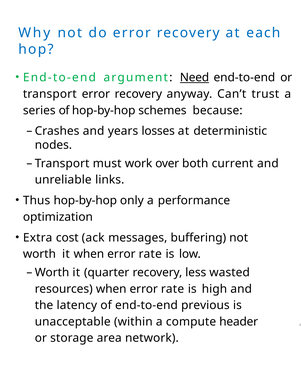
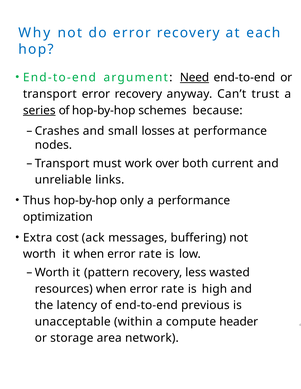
series underline: none -> present (39, 111)
years: years -> small (123, 131)
at deterministic: deterministic -> performance (230, 131)
quarter: quarter -> pattern (107, 273)
